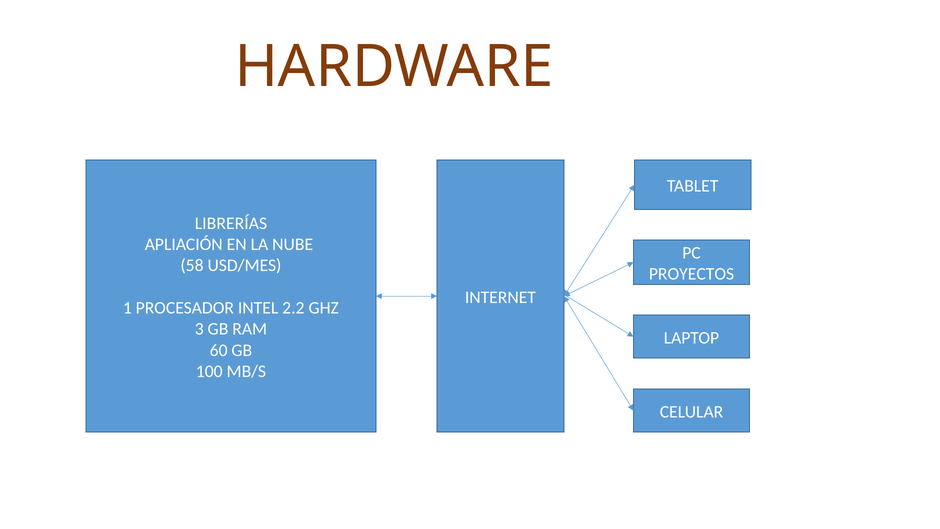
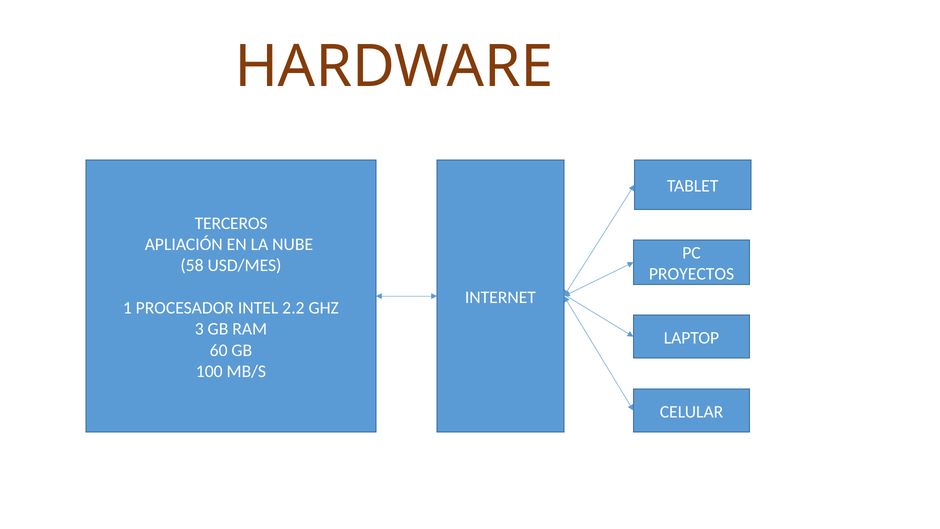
LIBRERÍAS: LIBRERÍAS -> TERCEROS (231, 223)
